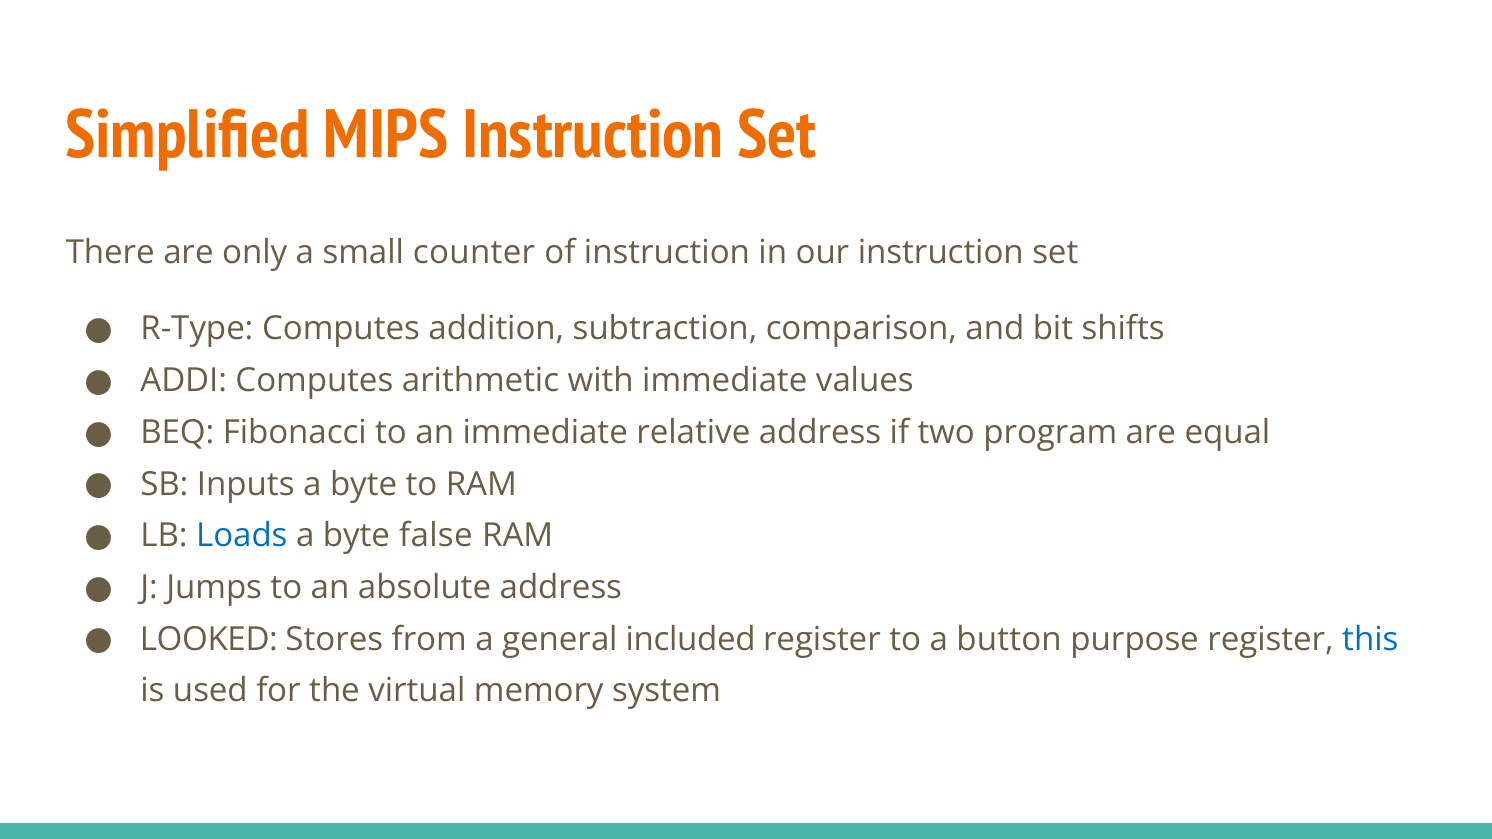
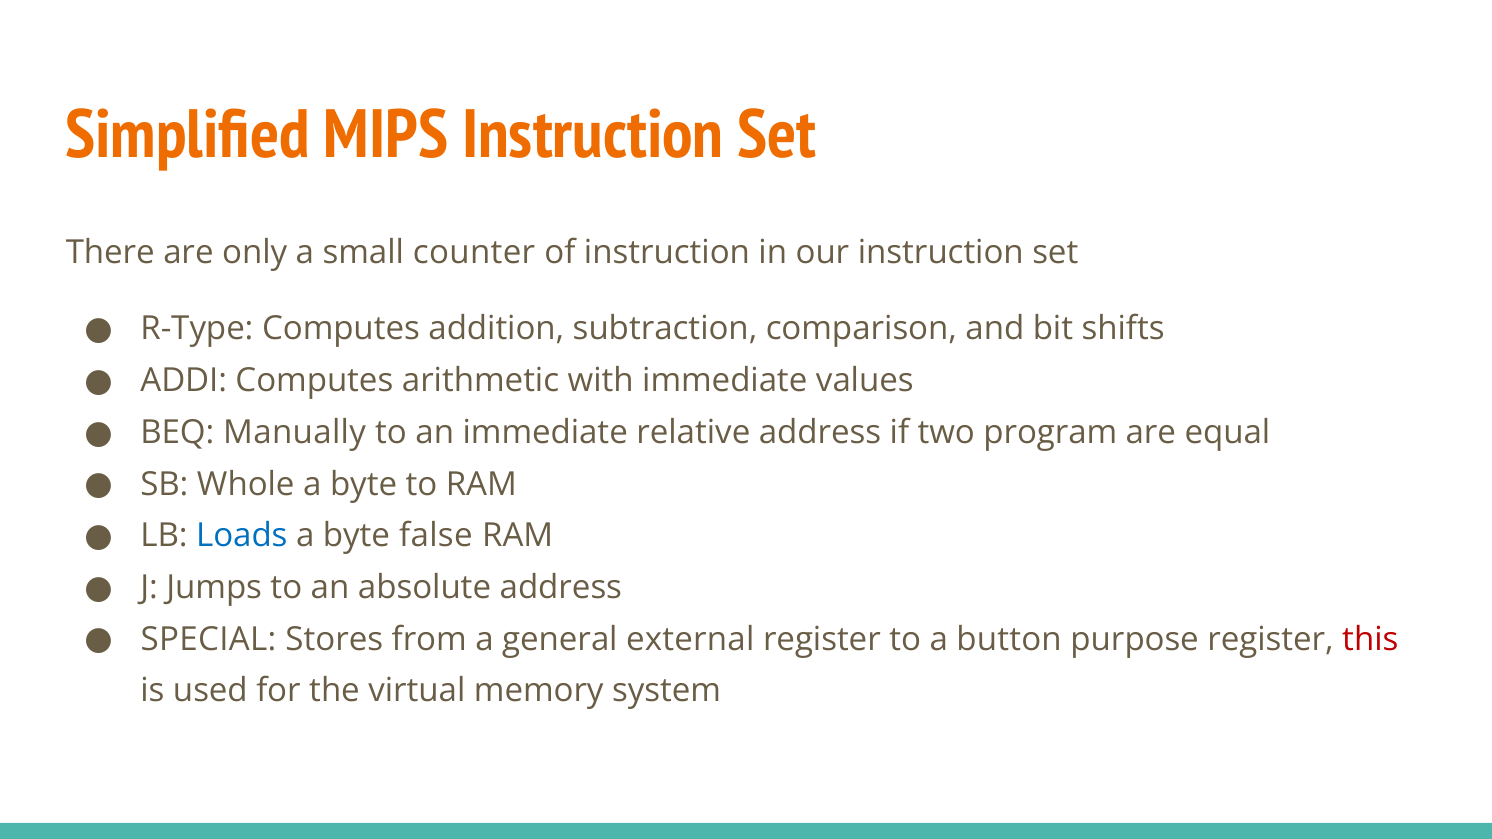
Fibonacci: Fibonacci -> Manually (295, 433)
Inputs: Inputs -> Whole (246, 484)
LOOKED: LOOKED -> SPECIAL (209, 639)
included: included -> external (690, 639)
this colour: blue -> red (1370, 639)
